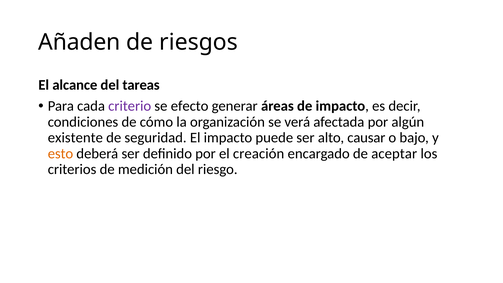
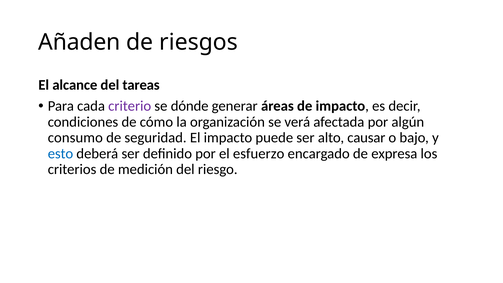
efecto: efecto -> dónde (190, 106)
existente: existente -> consumo (75, 138)
esto colour: orange -> blue (60, 154)
creación: creación -> esfuerzo (259, 154)
aceptar: aceptar -> expresa (394, 154)
